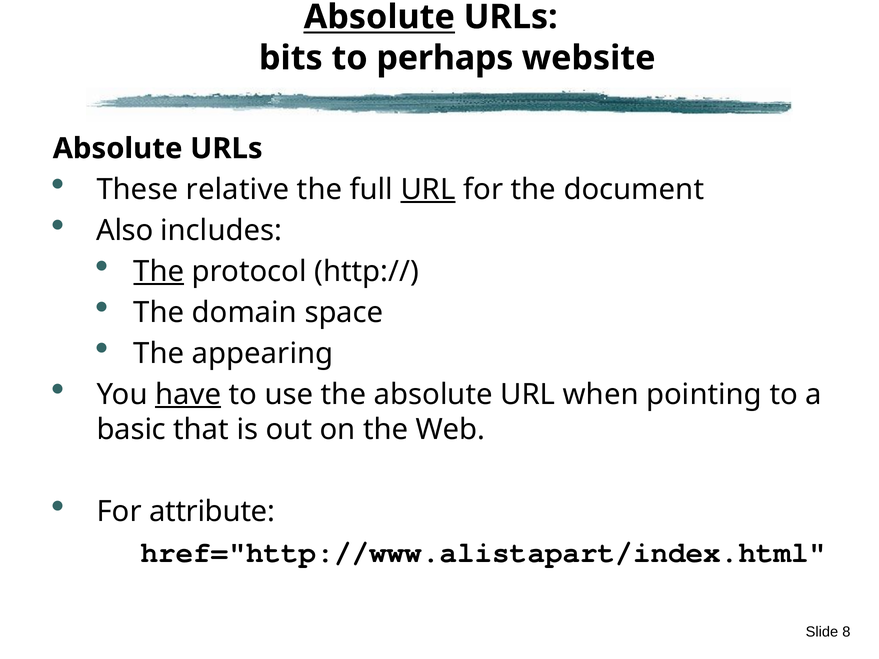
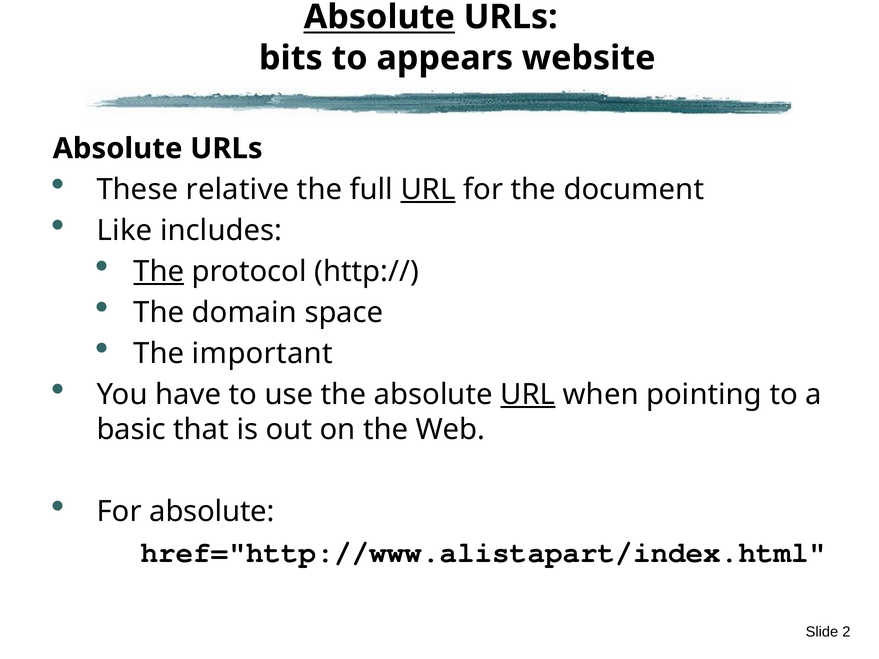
perhaps: perhaps -> appears (445, 58)
Also: Also -> Like (125, 231)
appearing: appearing -> important (262, 354)
have underline: present -> none (188, 395)
URL underline: none -> present (528, 395)
For attribute: attribute -> absolute (212, 512)
8: 8 -> 2 (846, 632)
